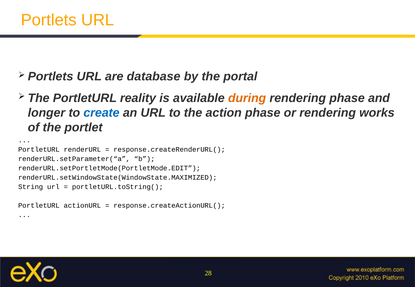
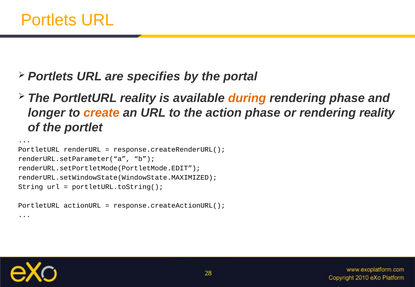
database: database -> specifies (154, 77)
create colour: blue -> orange (102, 113)
rendering works: works -> reality (377, 113)
